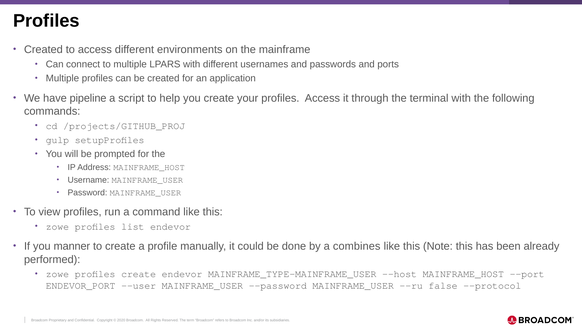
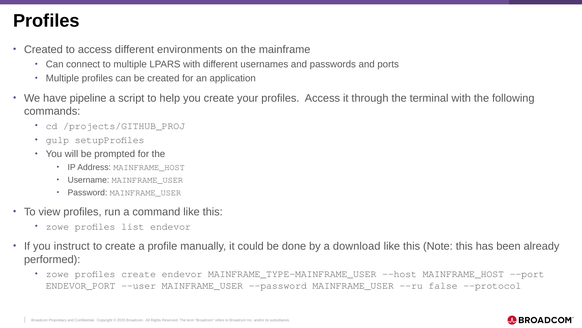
manner: manner -> instruct (72, 246)
combines: combines -> download (357, 246)
